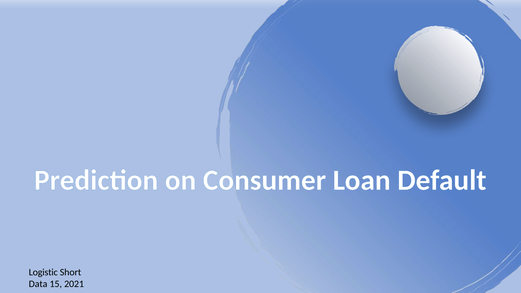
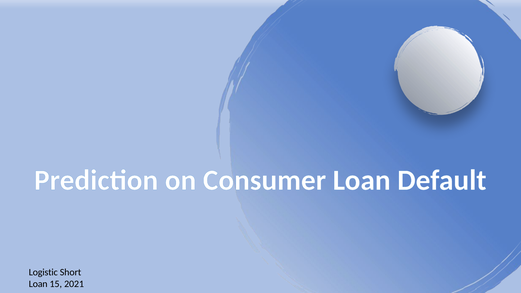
Data: Data -> Loan (38, 284)
